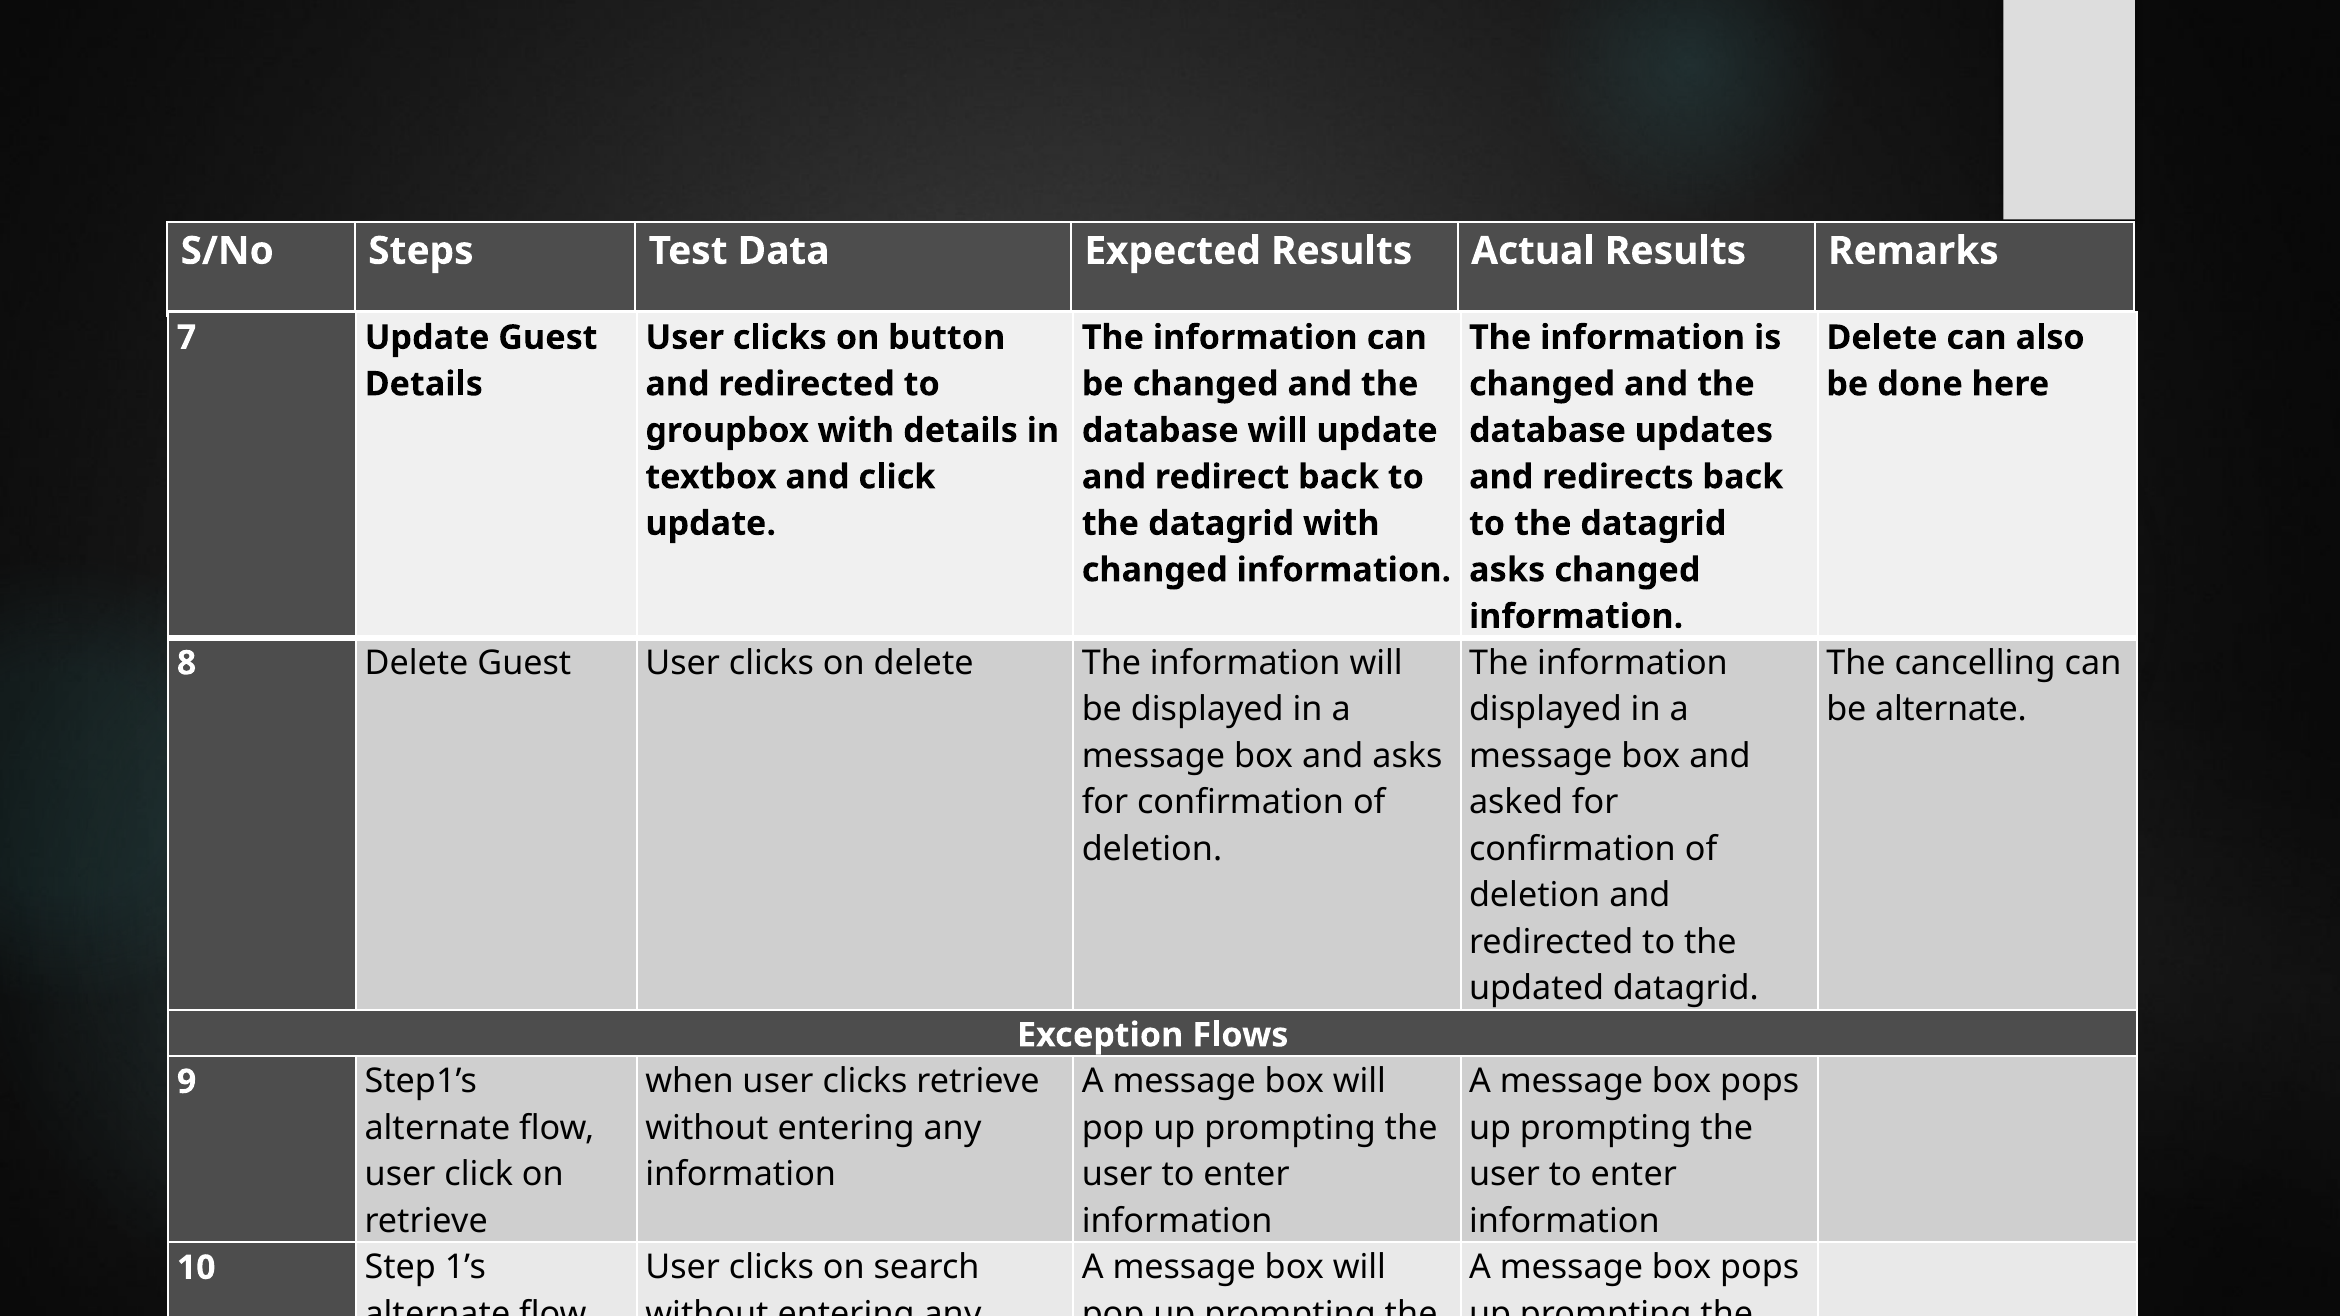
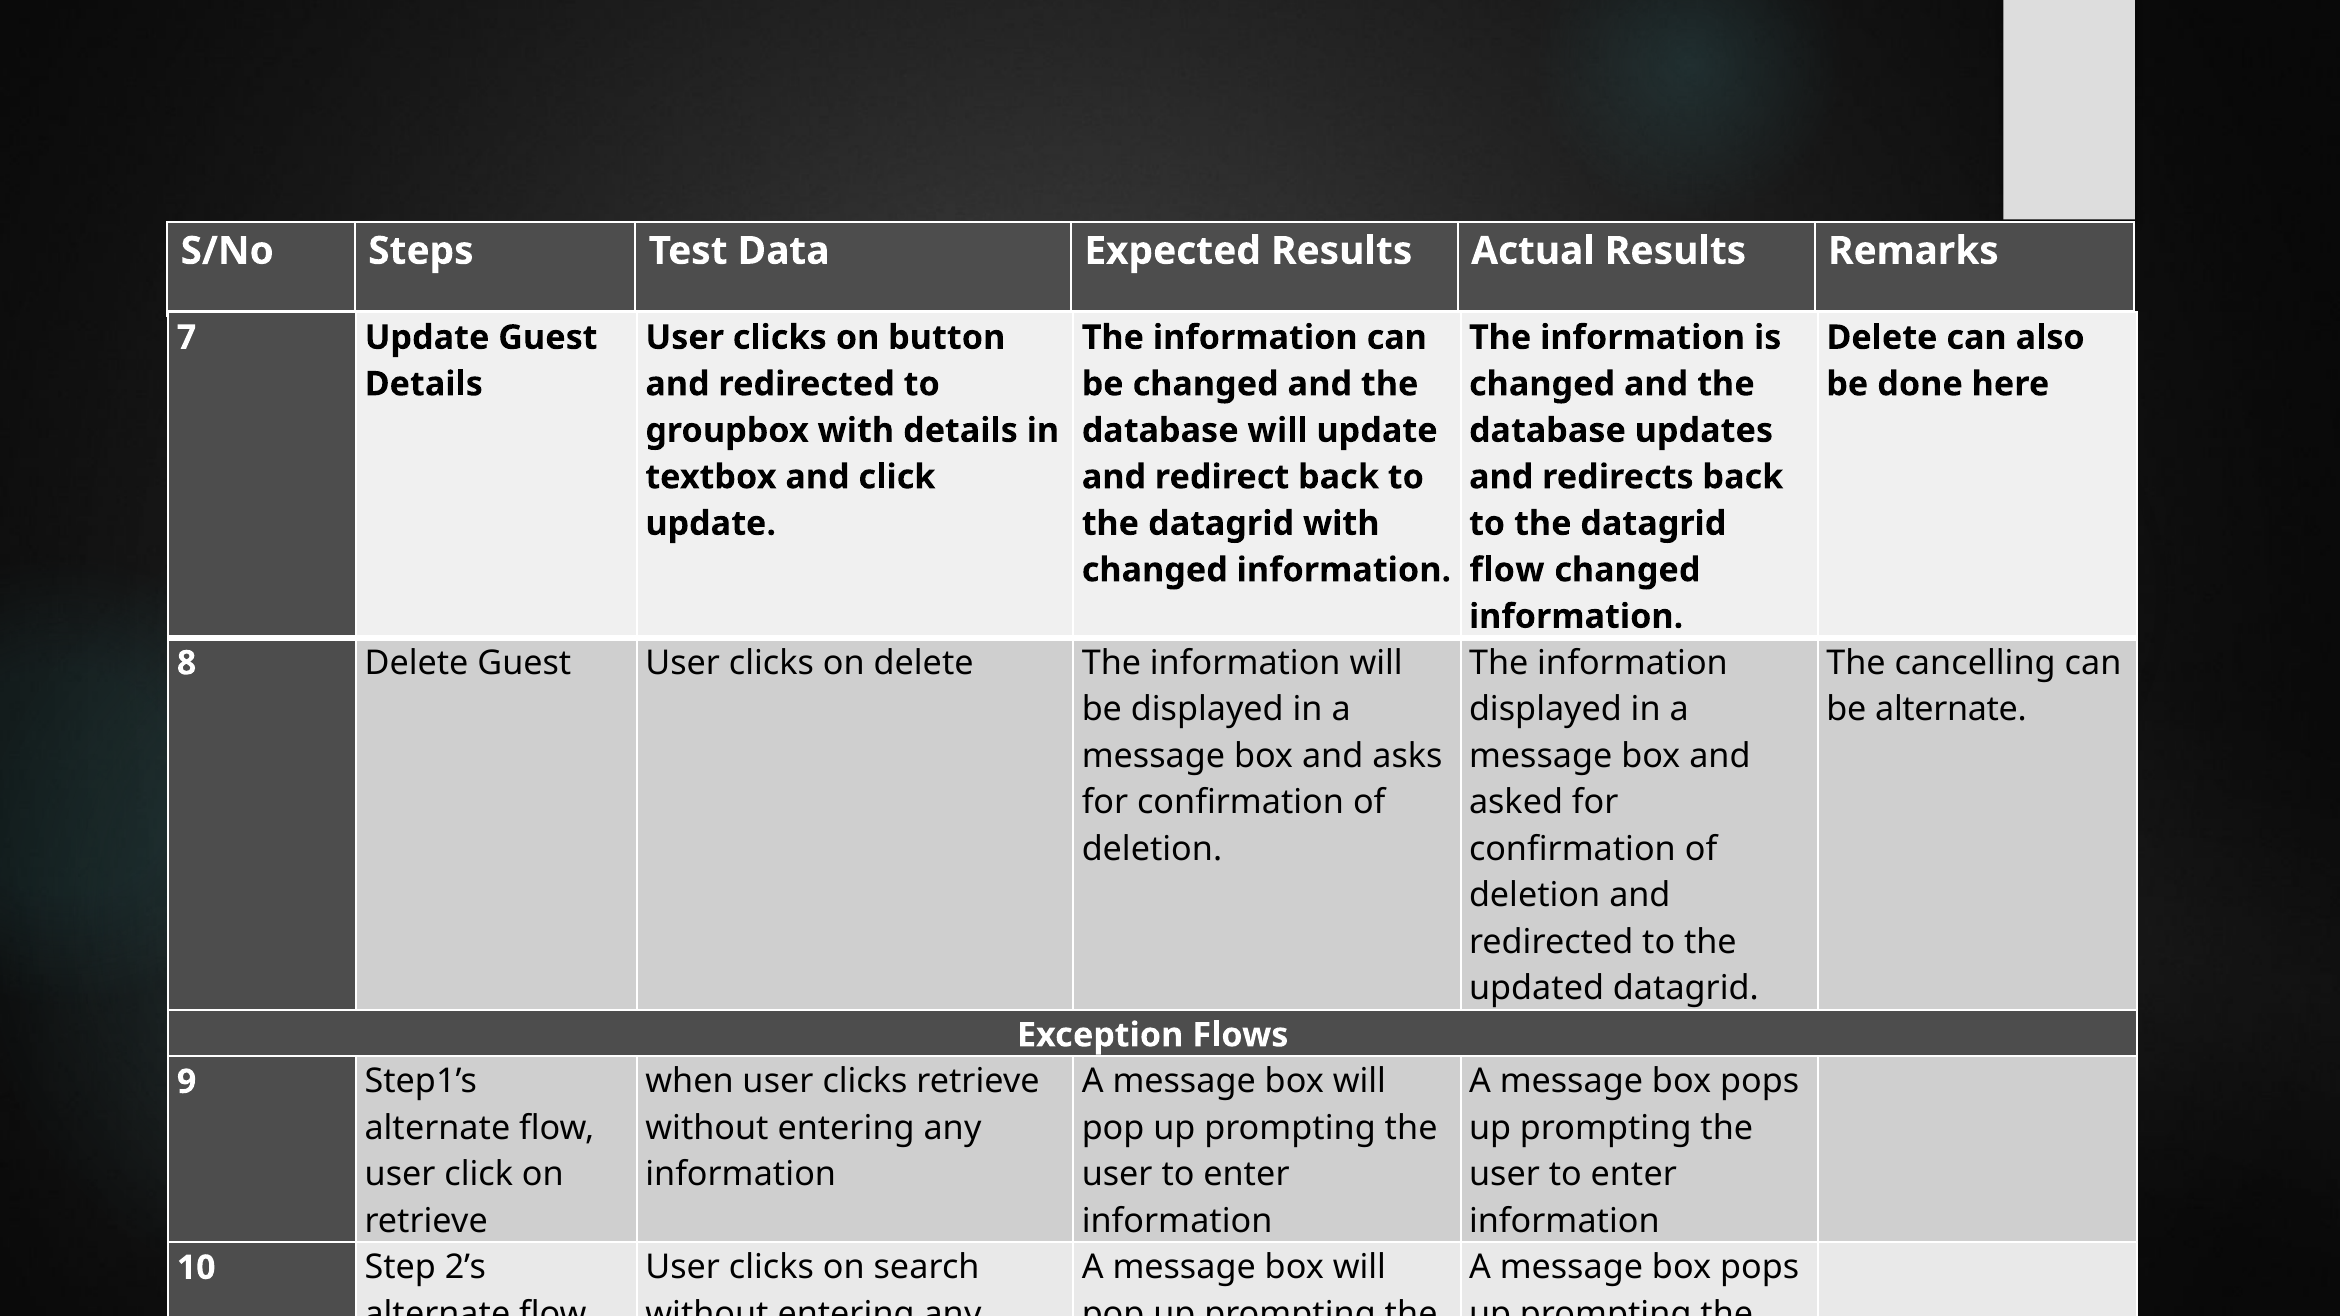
asks: asks -> flow (1507, 570)
1’s: 1’s -> 2’s (465, 1268)
